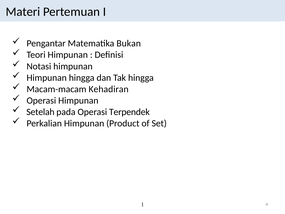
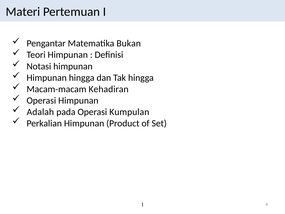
Setelah: Setelah -> Adalah (40, 112)
Terpendek: Terpendek -> Kumpulan (129, 112)
